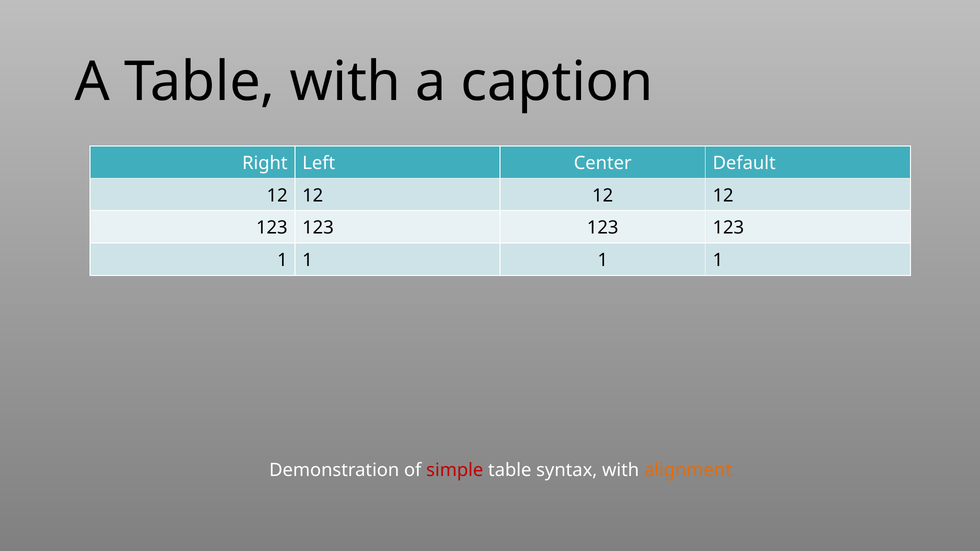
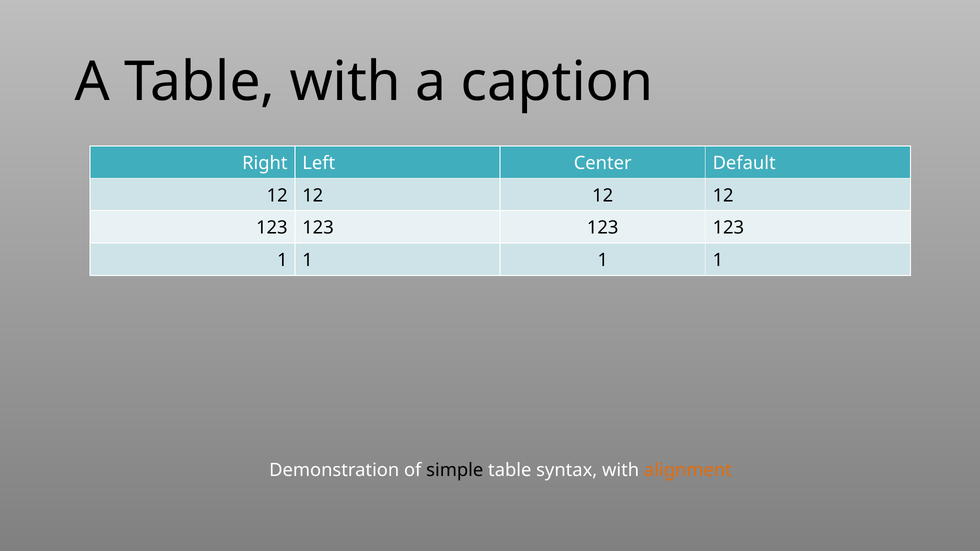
simple colour: red -> black (455, 470)
